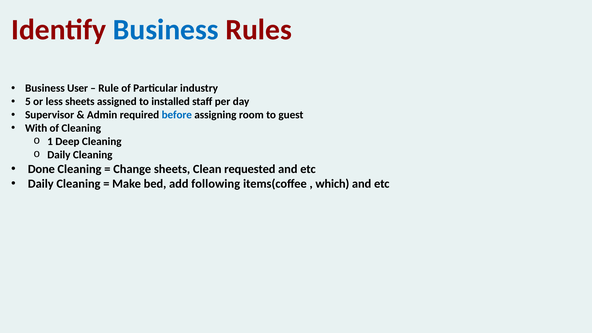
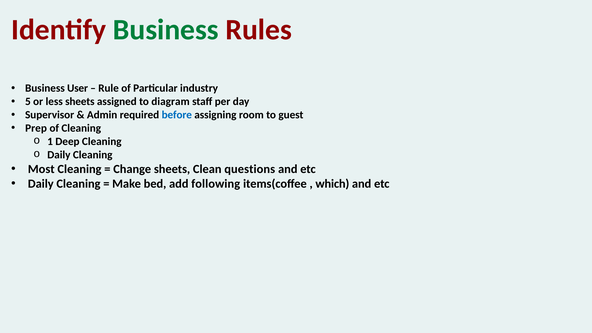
Business colour: blue -> green (166, 30)
installed: installed -> diagram (171, 102)
With: With -> Prep (36, 128)
Done: Done -> Most (41, 169)
requested: requested -> questions (250, 169)
